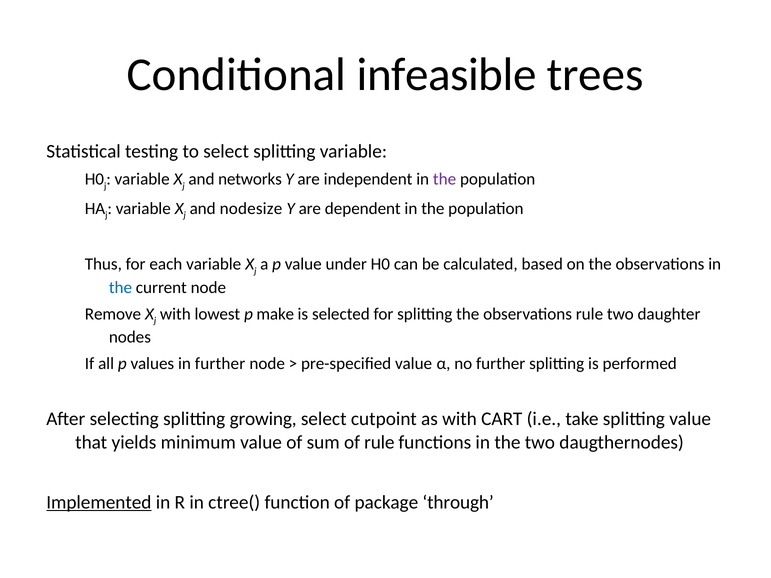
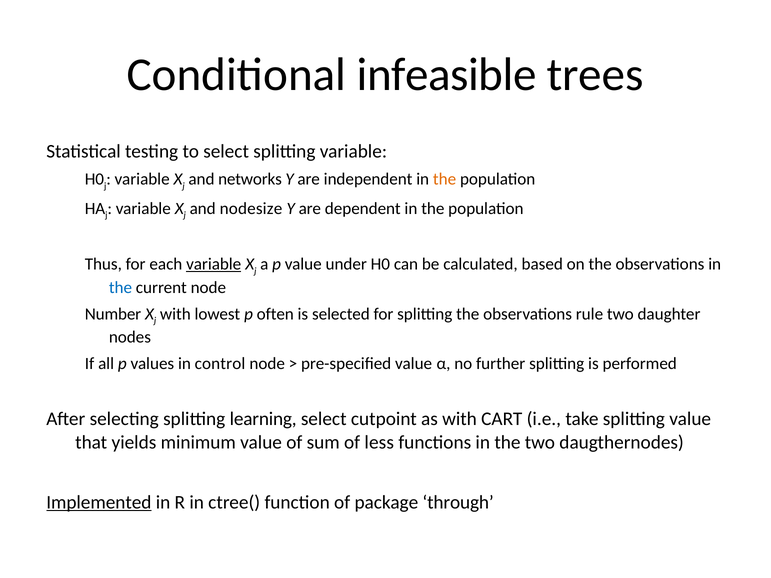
the colour: purple -> orange (445, 179)
variable underline: none -> present (214, 264)
Remove: Remove -> Number (113, 314)
make: make -> often (275, 314)
in further: further -> control (220, 364)
growing: growing -> learning (263, 419)
of rule: rule -> less (379, 442)
